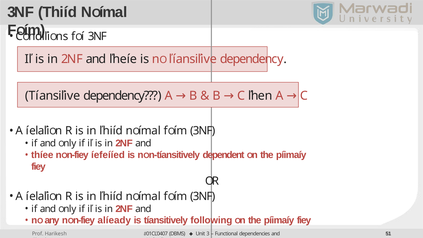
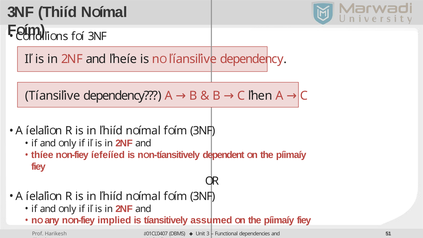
alíeady: alíeady -> implied (114, 220)
following: following -> assumed (211, 220)
